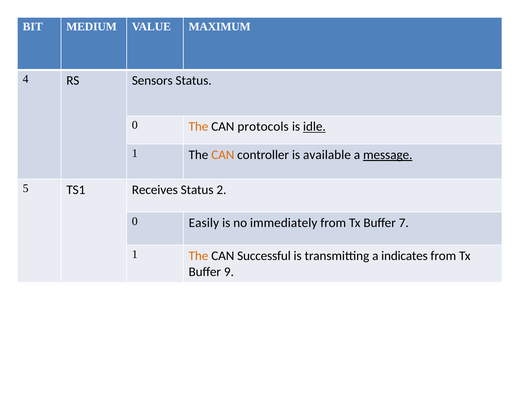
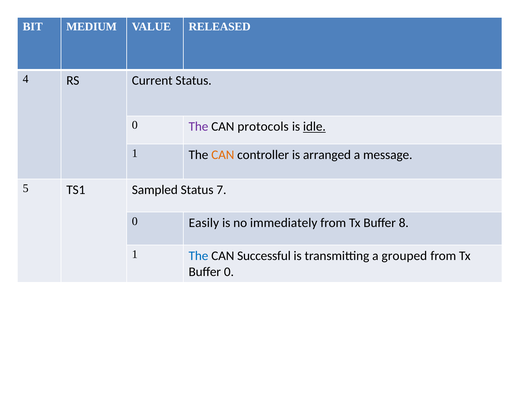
MAXIMUM: MAXIMUM -> RELEASED (220, 27)
Sensors: Sensors -> Current (152, 81)
The colour: orange -> purple (198, 127)
available: available -> arranged (327, 155)
message underline: present -> none (388, 155)
Receives: Receives -> Sampled (155, 190)
2: 2 -> 7 (221, 190)
7: 7 -> 8 (404, 223)
The colour: orange -> blue (198, 256)
indicates: indicates -> grouped (404, 256)
Buffer 9: 9 -> 0 (229, 272)
